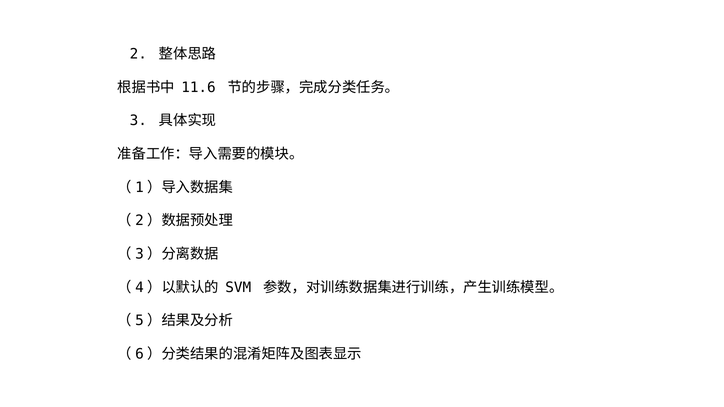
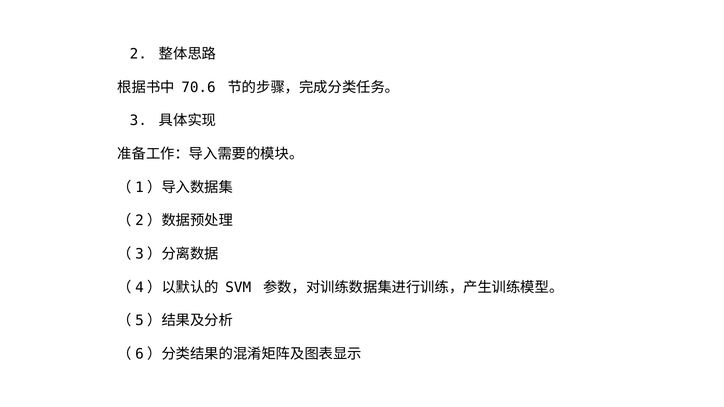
11.6: 11.6 -> 70.6 (199, 88)
